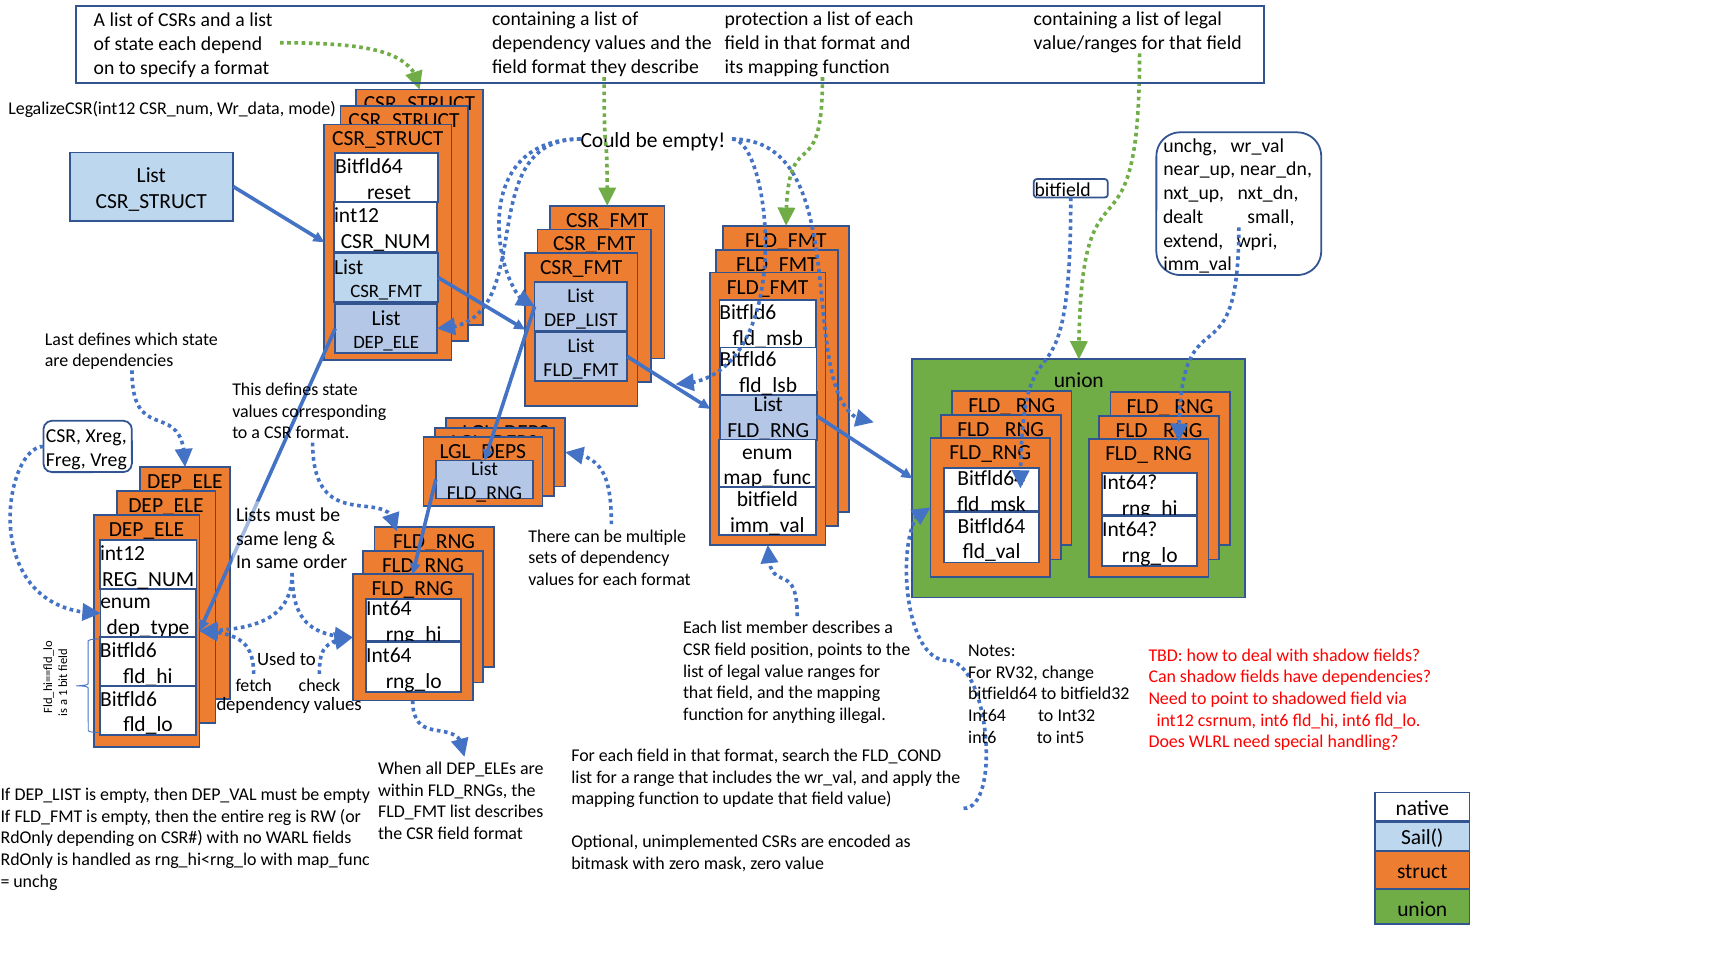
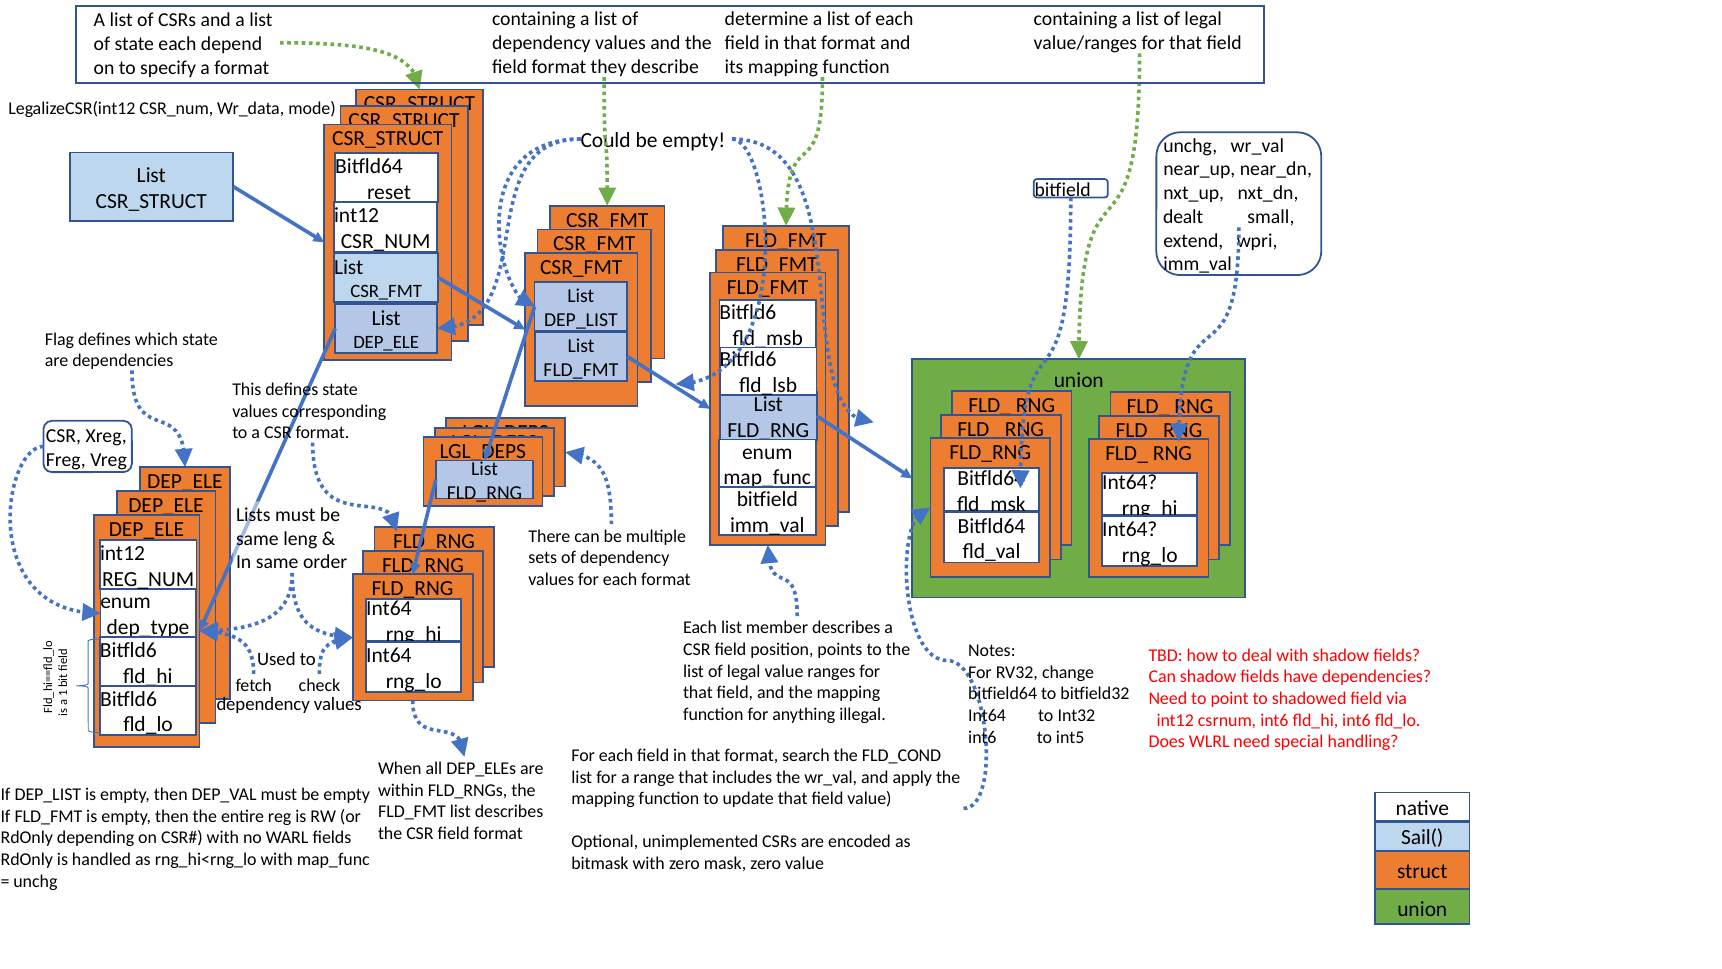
protection: protection -> determine (767, 19)
Last: Last -> Flag (60, 339)
